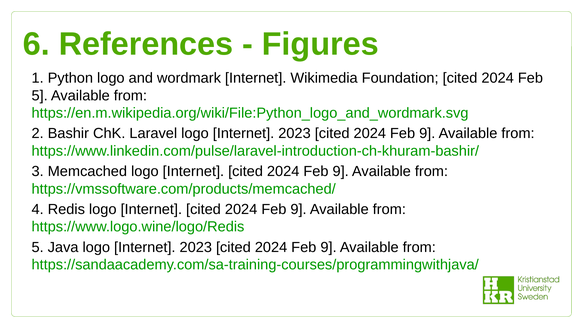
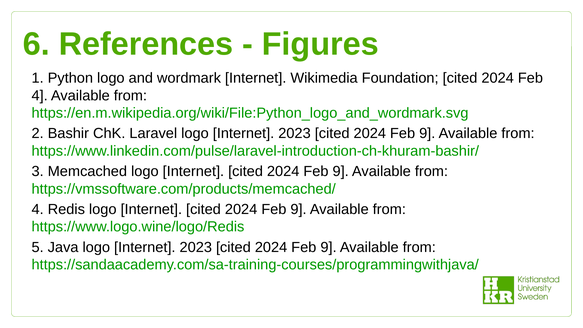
5: 5 -> 4 (40, 96)
